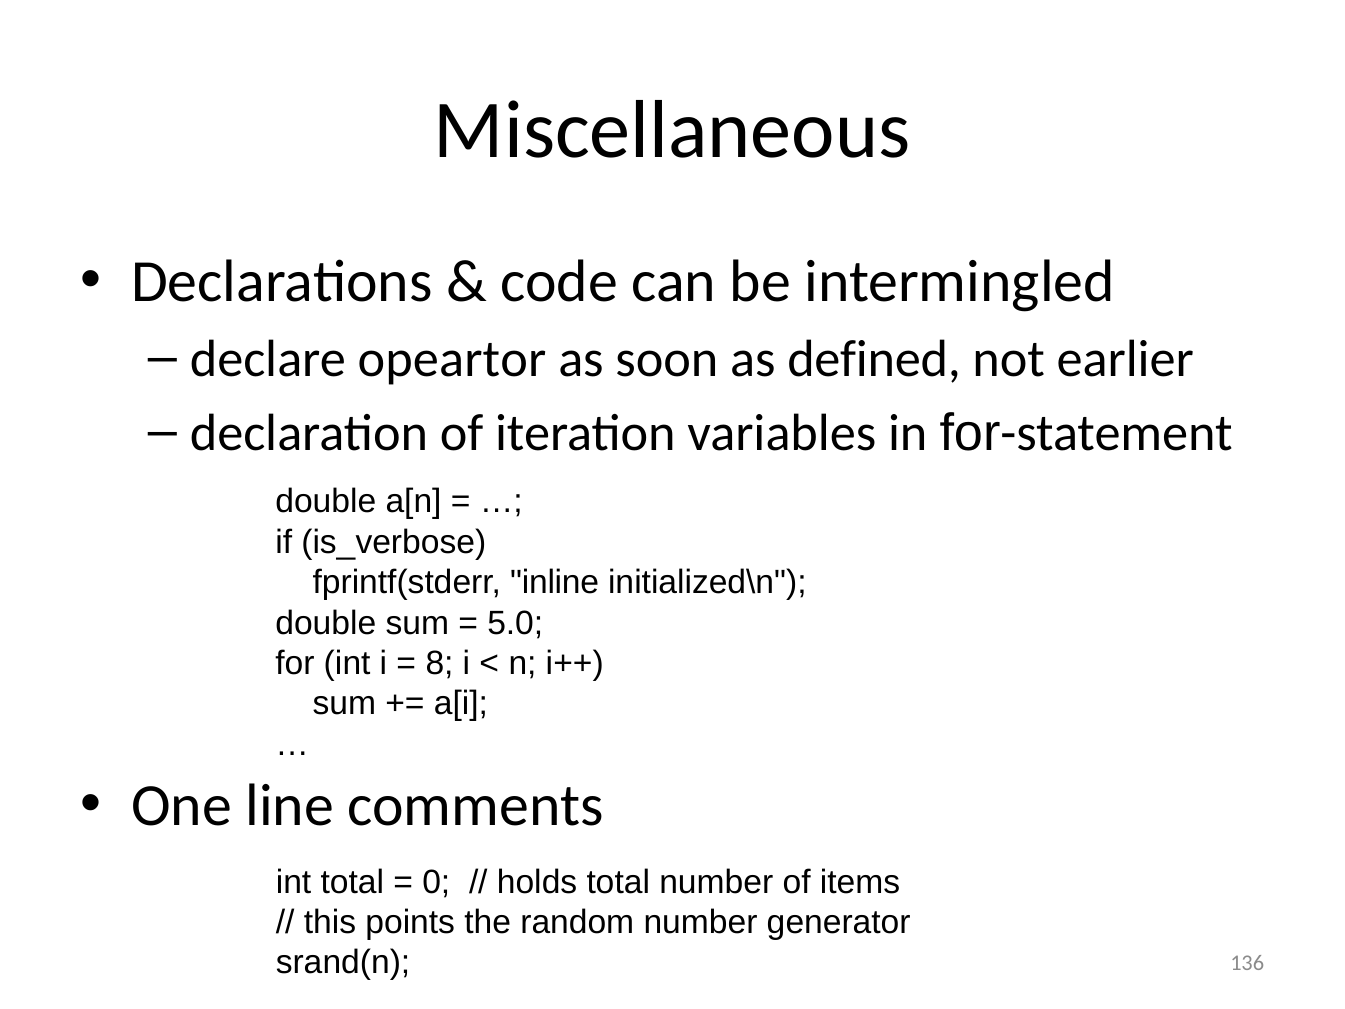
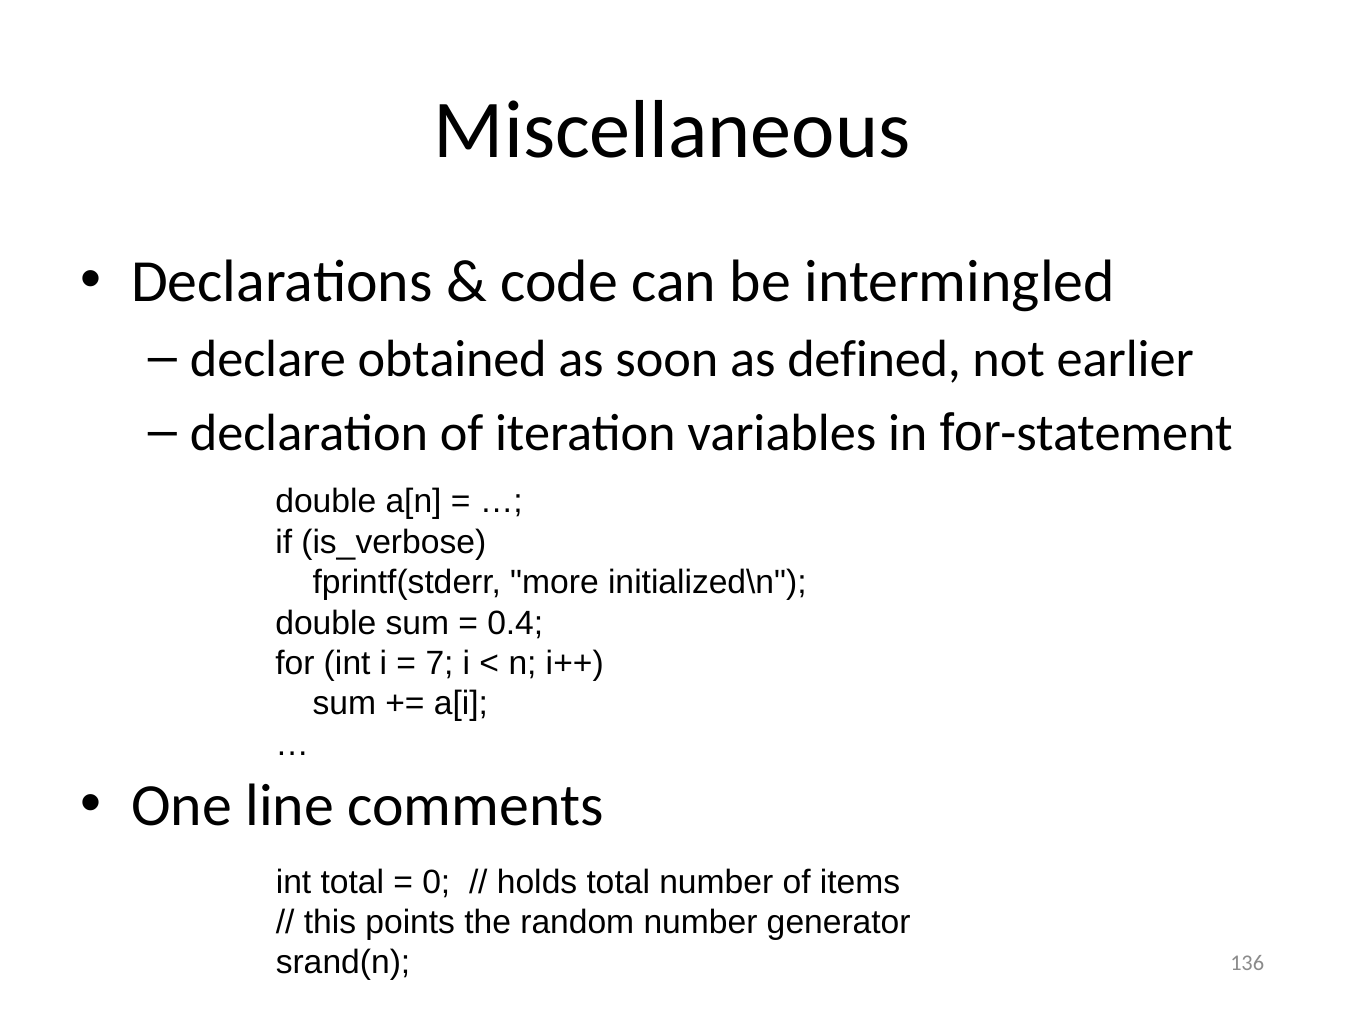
opeartor: opeartor -> obtained (452, 359)
inline: inline -> more (554, 582)
5.0: 5.0 -> 0.4 (515, 623)
8: 8 -> 7 (440, 663)
